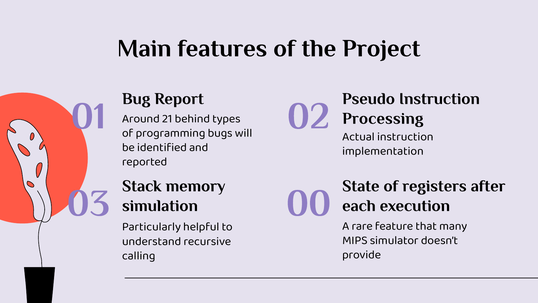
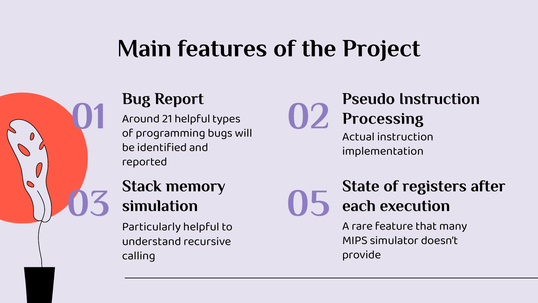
21 behind: behind -> helpful (192, 118)
00: 00 -> 05 (308, 203)
